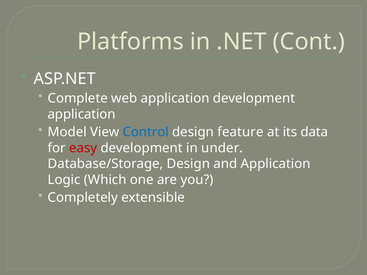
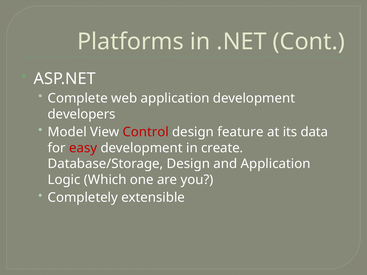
application: application -> developers (82, 114)
Control colour: blue -> red (146, 132)
under: under -> create (222, 148)
